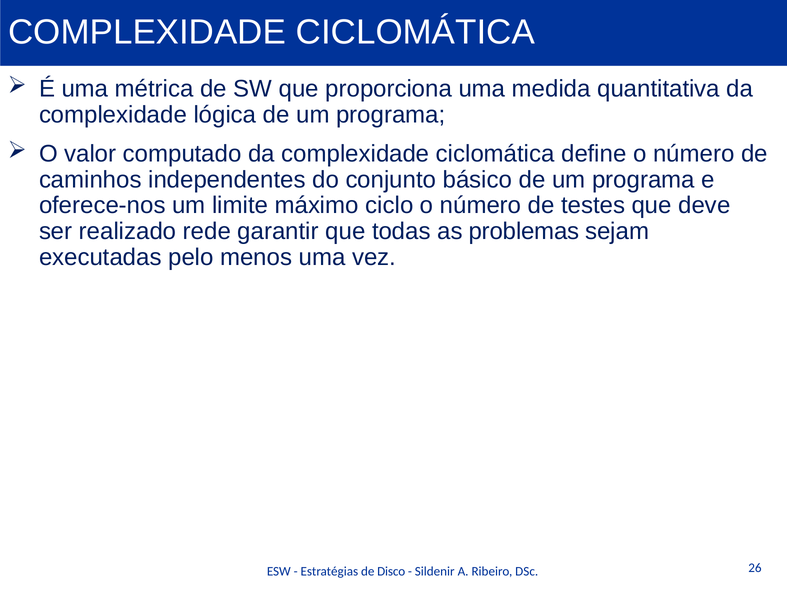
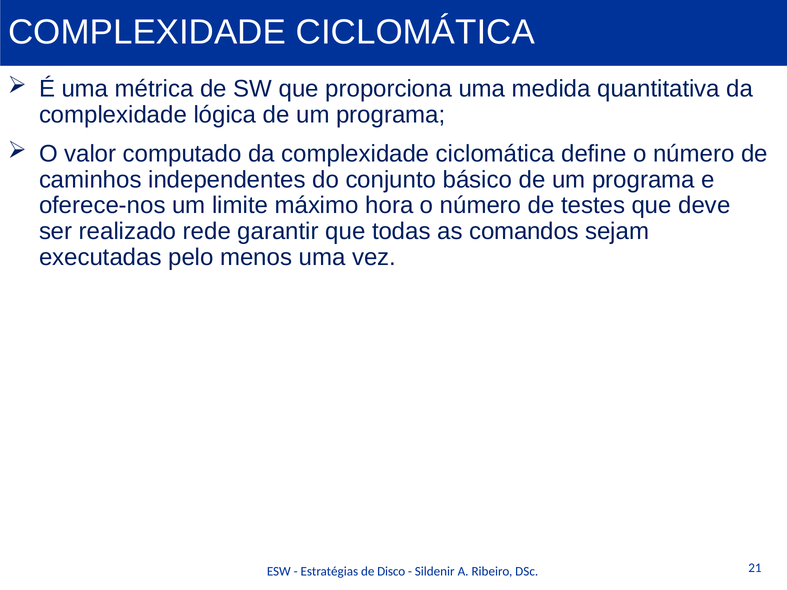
ciclo: ciclo -> hora (389, 206)
problemas: problemas -> comandos (524, 232)
26: 26 -> 21 (755, 568)
